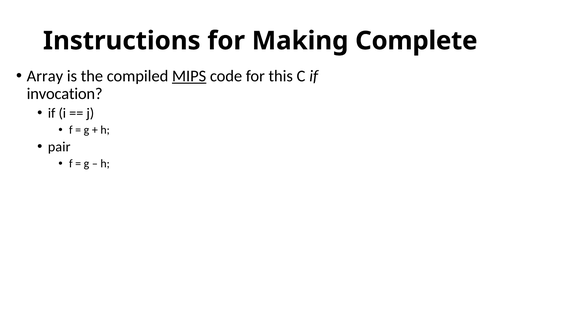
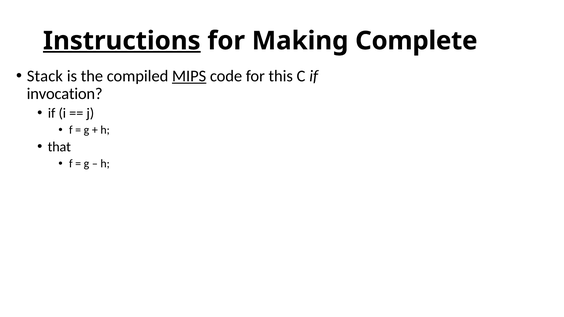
Instructions underline: none -> present (122, 41)
Array: Array -> Stack (45, 76)
pair: pair -> that (59, 147)
